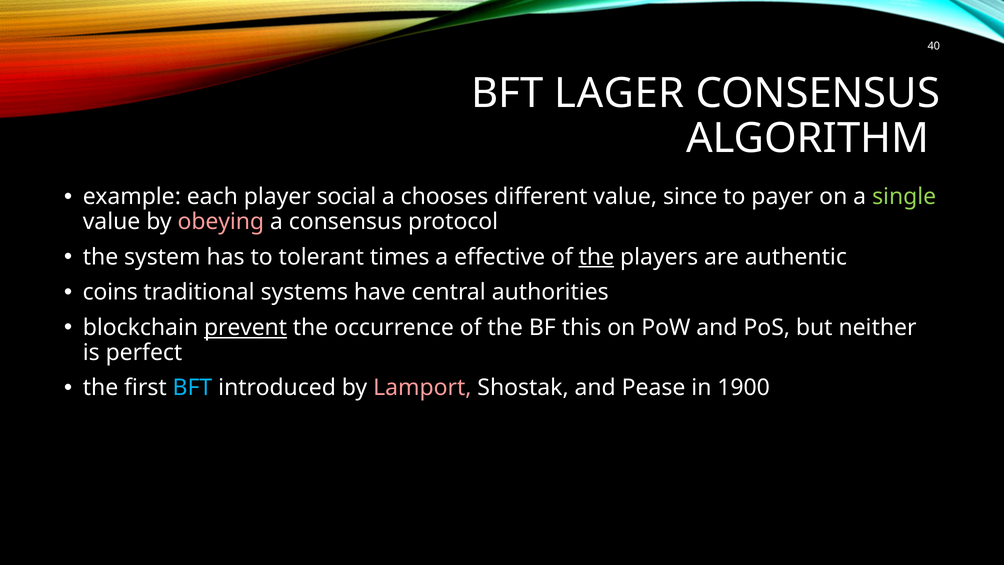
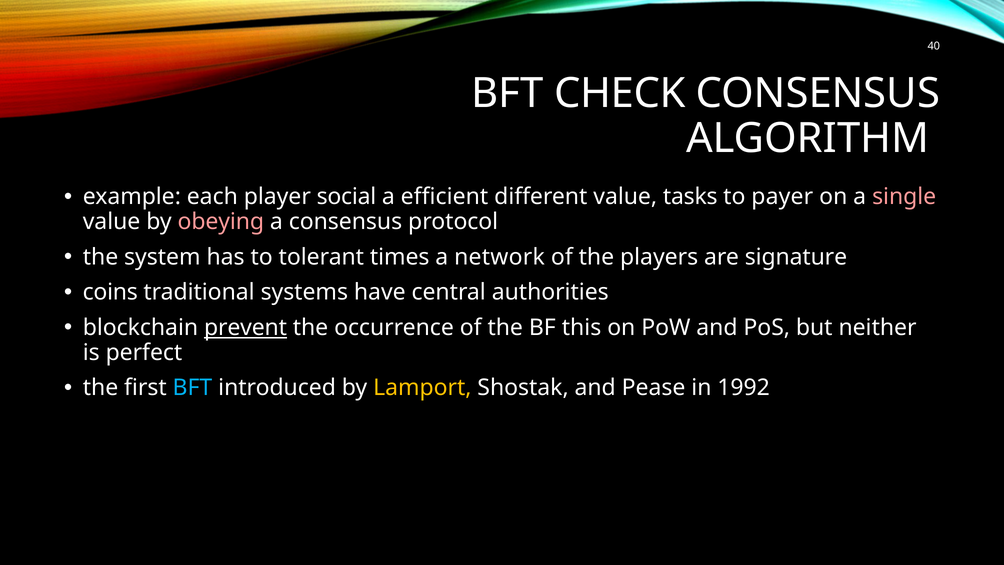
LAGER: LAGER -> CHECK (620, 93)
chooses: chooses -> efficient (444, 197)
since: since -> tasks (690, 197)
single colour: light green -> pink (904, 197)
effective: effective -> network (499, 257)
the underline: present -> none (596, 257)
authentic: authentic -> signature (796, 257)
Lamport colour: pink -> yellow (422, 388)
1900: 1900 -> 1992 (744, 388)
